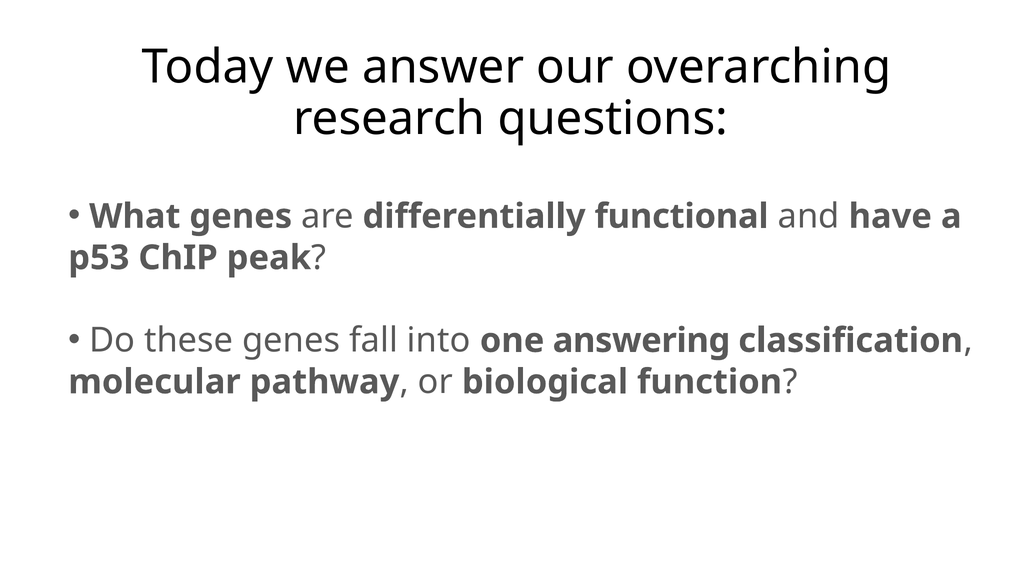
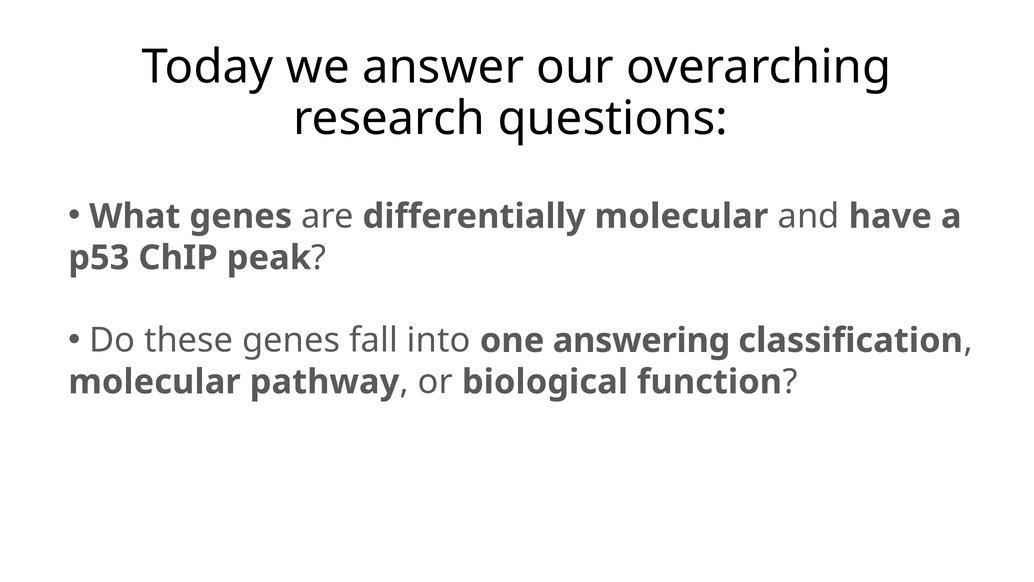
differentially functional: functional -> molecular (681, 216)
